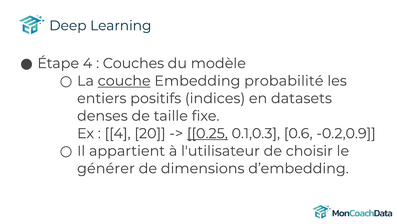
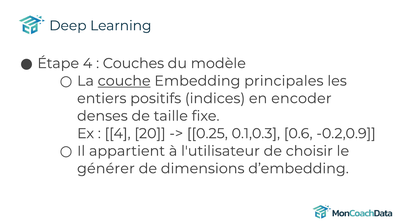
probabilité: probabilité -> principales (284, 81)
datasets: datasets -> encoder (301, 98)
0.25 underline: present -> none (207, 133)
